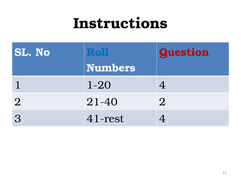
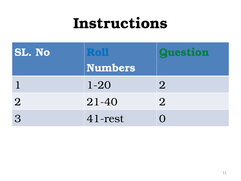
Question colour: red -> green (184, 52)
1-20 4: 4 -> 2 (162, 85)
41-rest 4: 4 -> 0 (162, 119)
